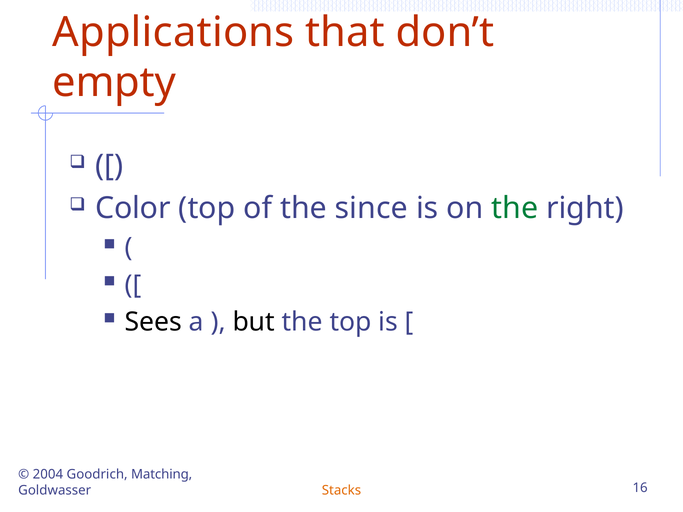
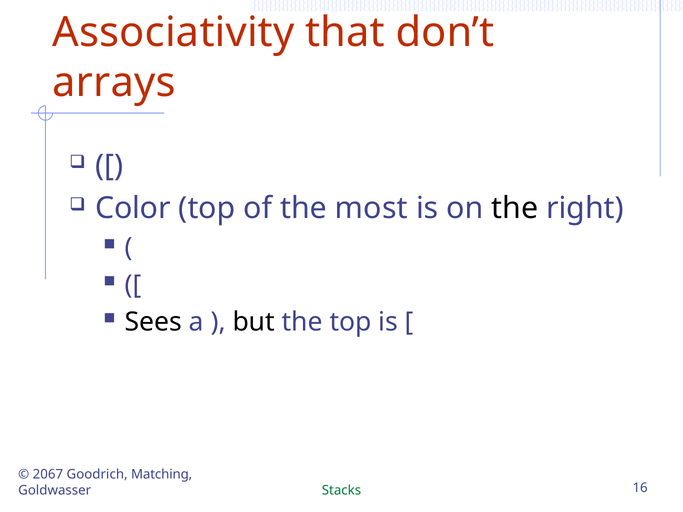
Applications: Applications -> Associativity (173, 33)
empty: empty -> arrays (114, 83)
since: since -> most (371, 209)
the colour: green -> black (515, 209)
2004: 2004 -> 2067 (48, 474)
Stacks colour: orange -> green (341, 490)
